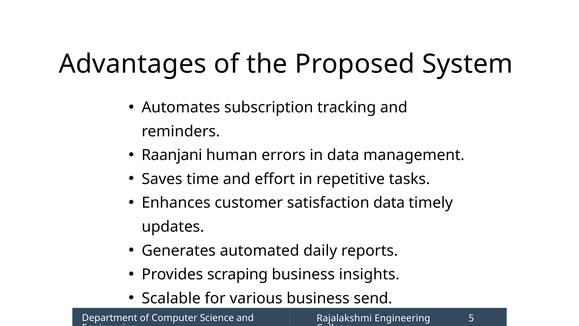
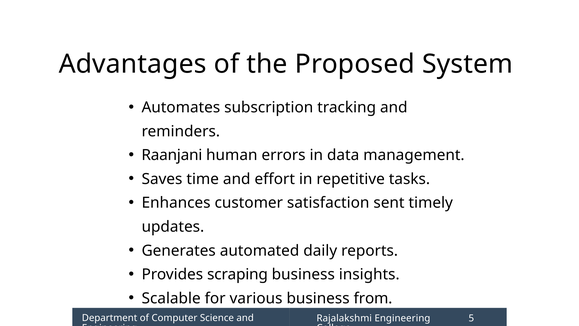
satisfaction data: data -> sent (389, 203)
send: send -> from (373, 298)
